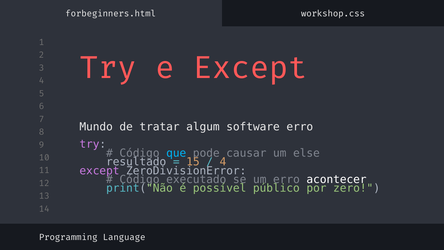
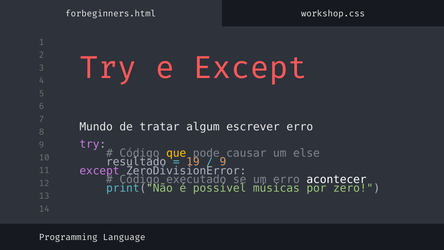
software: software -> escrever (253, 127)
que colour: light blue -> yellow (176, 153)
15: 15 -> 19 (193, 162)
4: 4 -> 9 (223, 162)
público: público -> músicas (276, 188)
